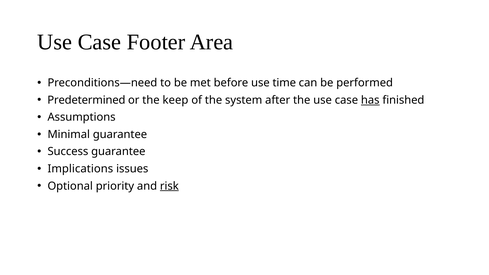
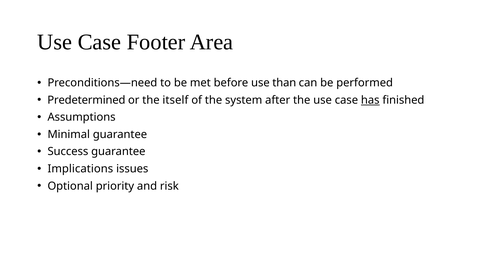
time: time -> than (284, 83)
keep: keep -> itself (175, 100)
risk underline: present -> none (169, 186)
